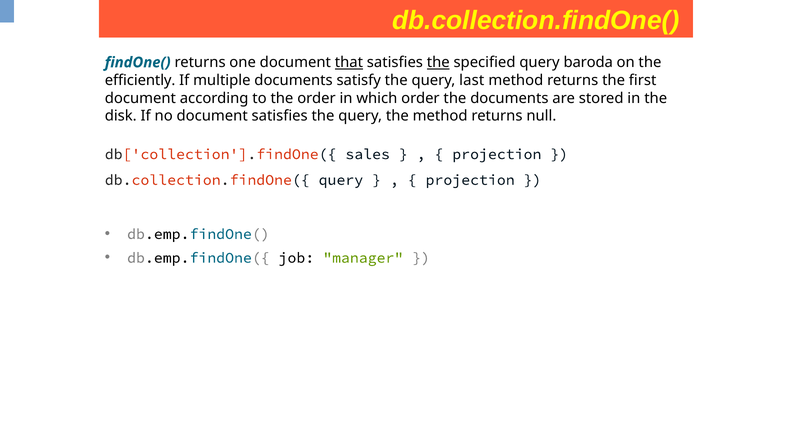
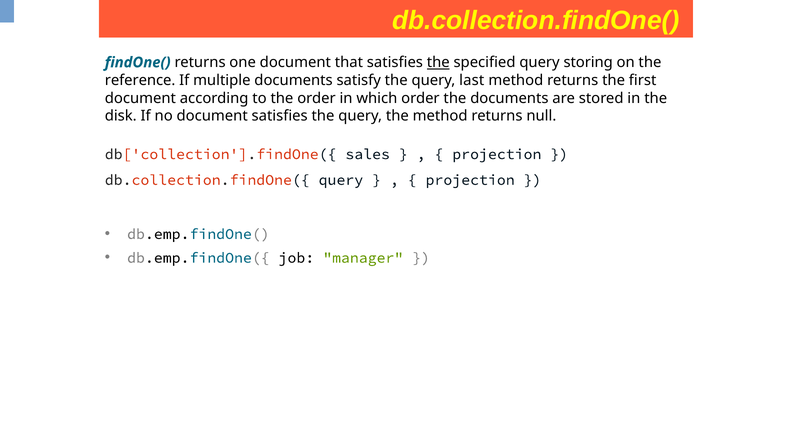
that underline: present -> none (349, 62)
baroda: baroda -> storing (588, 62)
efficiently: efficiently -> reference (140, 80)
